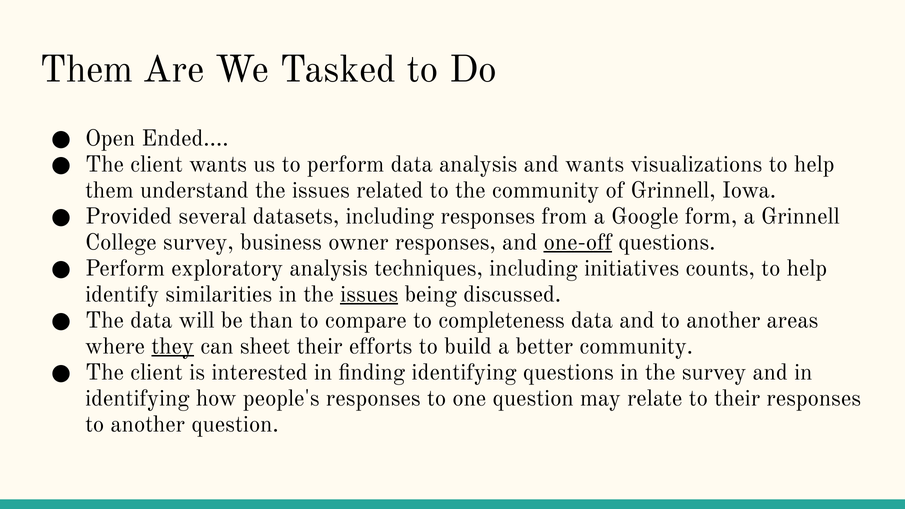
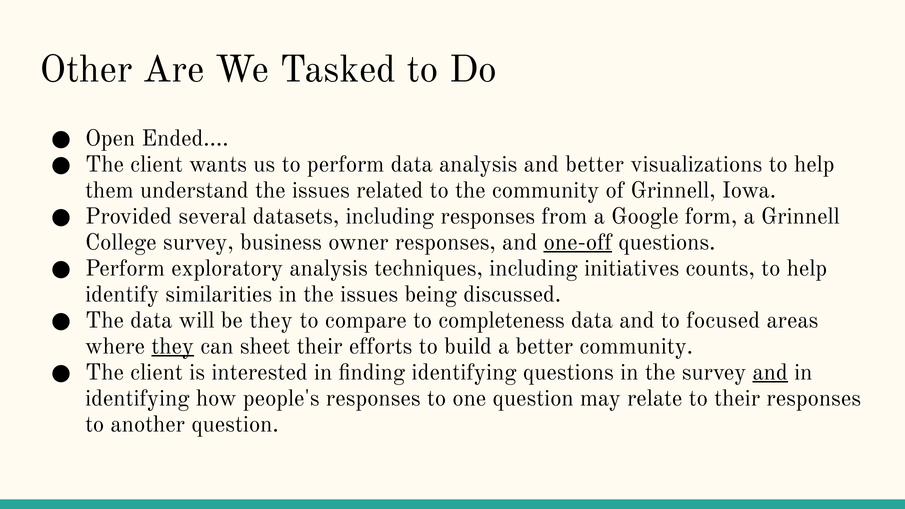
Them: Them -> Other (86, 69)
and wants: wants -> better (595, 164)
issues underline: present -> none (369, 294)
be than: than -> they (271, 320)
and to another: another -> focused (723, 320)
and underline: none -> present (770, 372)
